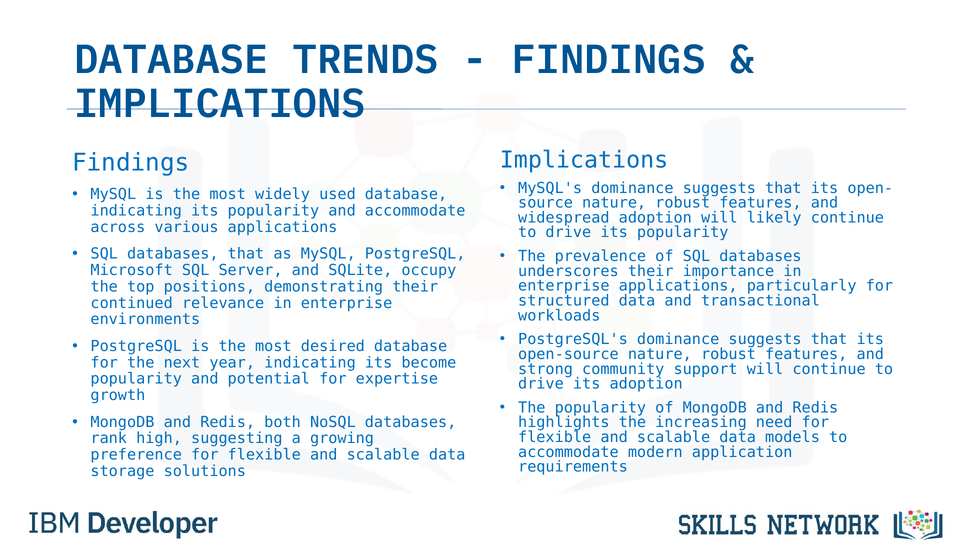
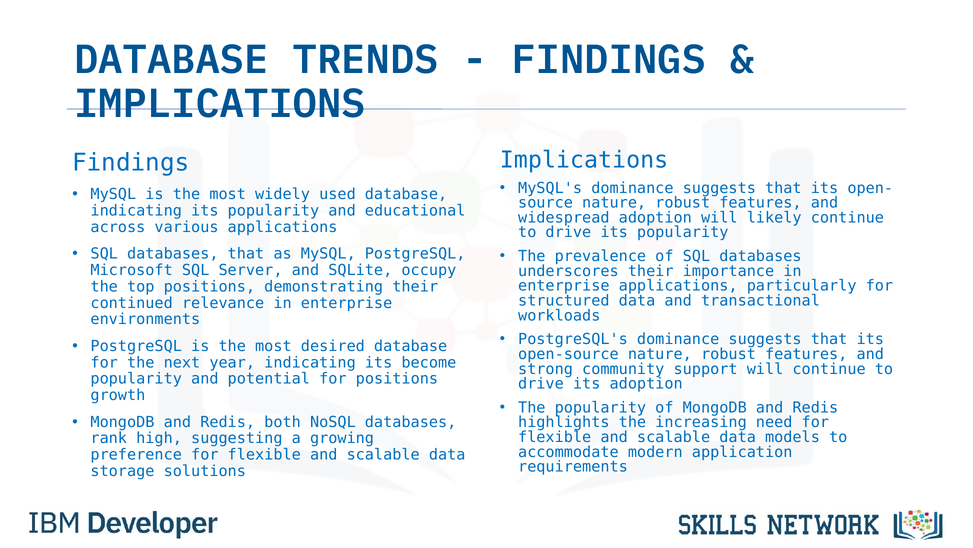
and accommodate: accommodate -> educational (415, 210)
for expertise: expertise -> positions (397, 378)
